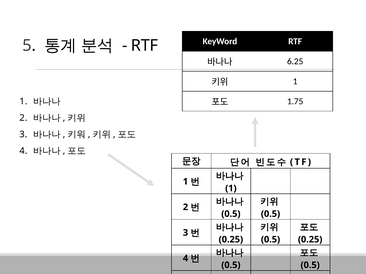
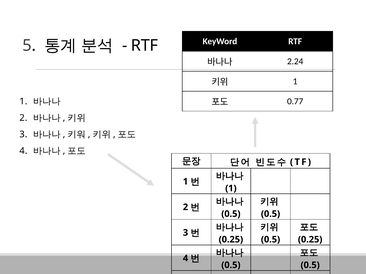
6.25: 6.25 -> 2.24 (295, 61)
1.75: 1.75 -> 0.77 (295, 101)
